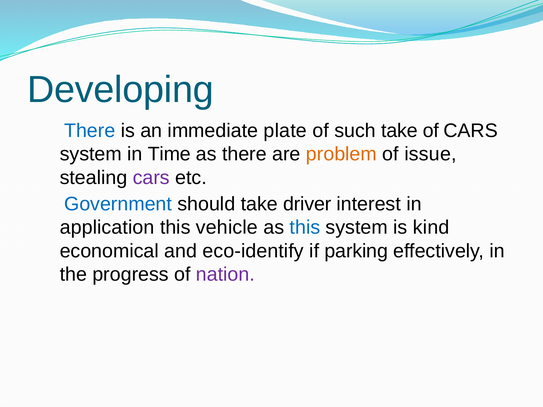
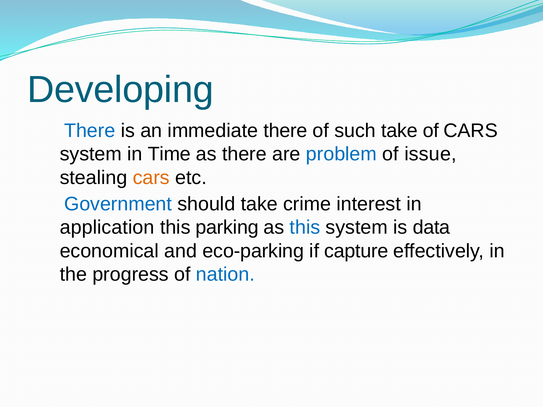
immediate plate: plate -> there (285, 131)
problem colour: orange -> blue (341, 154)
cars colour: purple -> orange (151, 178)
driver: driver -> crime (307, 204)
vehicle: vehicle -> parking (227, 228)
kind: kind -> data (431, 228)
eco-identify: eco-identify -> eco-parking (253, 251)
parking: parking -> capture (356, 251)
nation colour: purple -> blue (225, 275)
